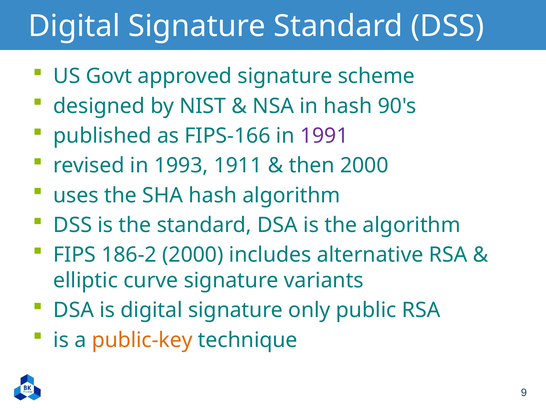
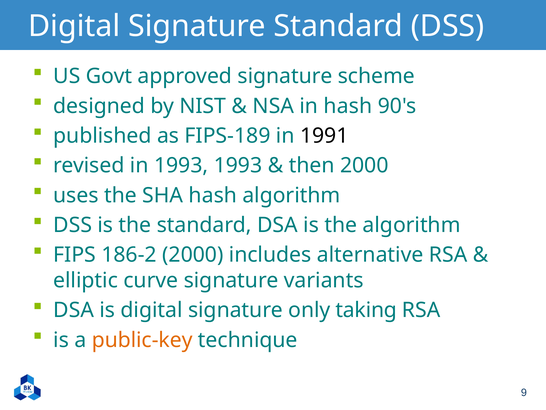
FIPS-166: FIPS-166 -> FIPS-189 (228, 136)
1991 colour: purple -> black (324, 136)
1993 1911: 1911 -> 1993 (238, 165)
public: public -> taking (366, 310)
